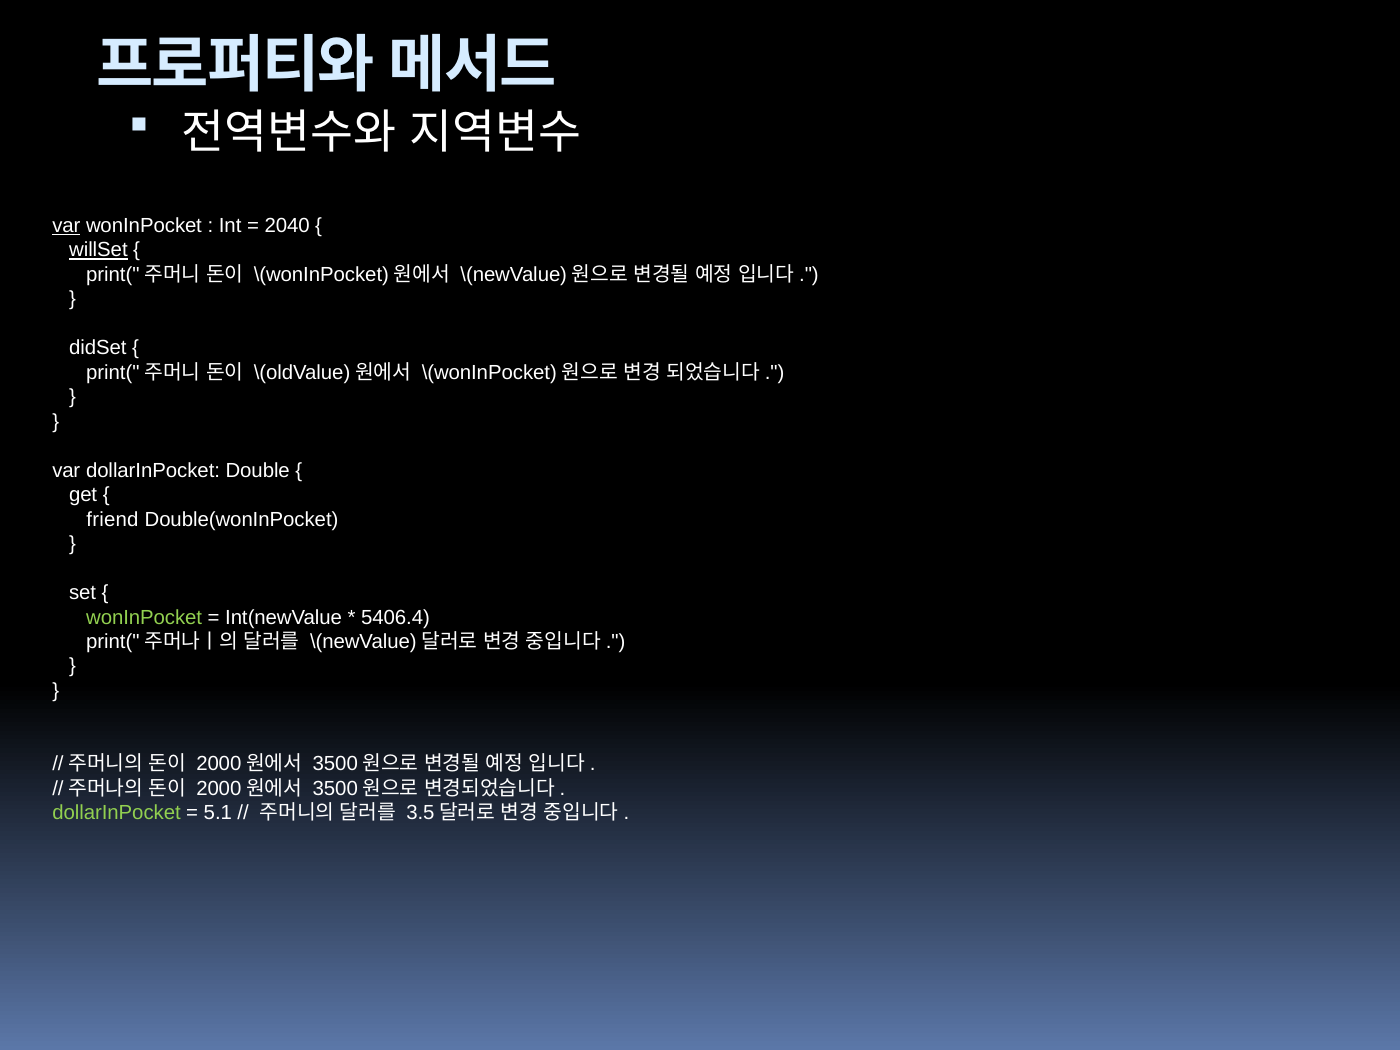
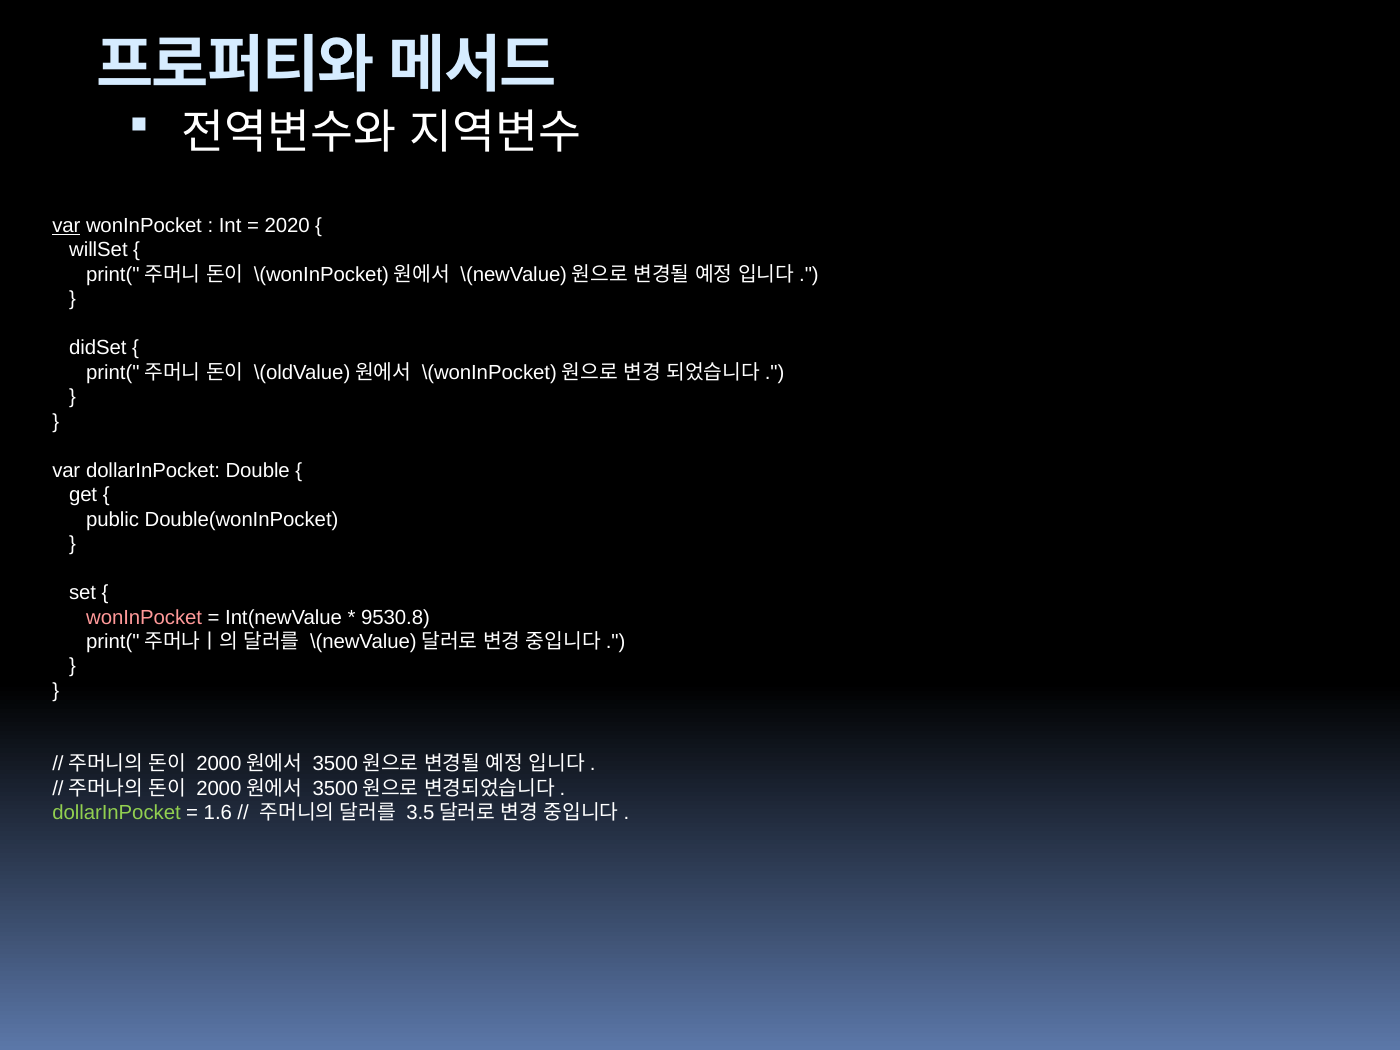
2040: 2040 -> 2020 (287, 226)
willSet underline: present -> none (98, 250)
friend: friend -> public (113, 519)
wonInPocket colour: light green -> pink (144, 617)
5406.4: 5406.4 -> 9530.8 (395, 617)
5.1: 5.1 -> 1.6 (218, 813)
